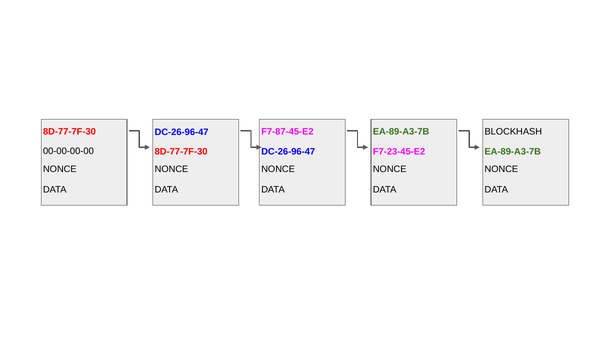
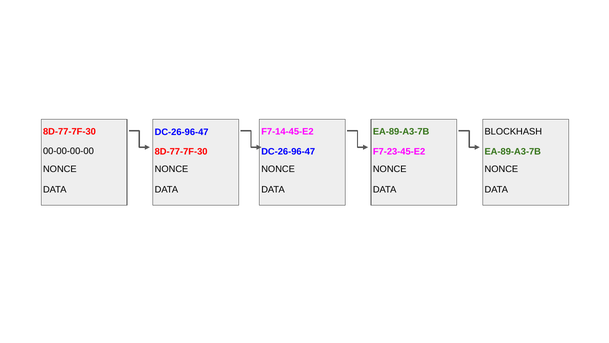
F7-87-45-E2: F7-87-45-E2 -> F7-14-45-E2 (287, 131)
